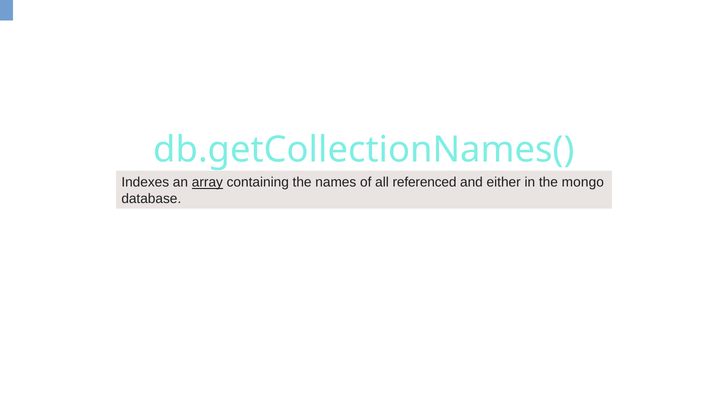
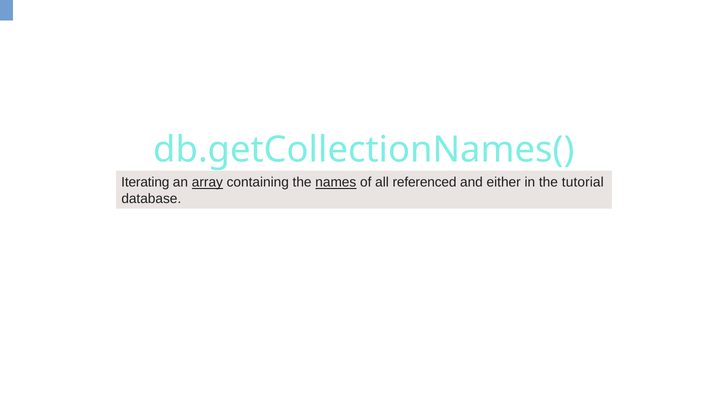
Indexes: Indexes -> Iterating (145, 183)
names underline: none -> present (336, 183)
mongo: mongo -> tutorial (583, 183)
